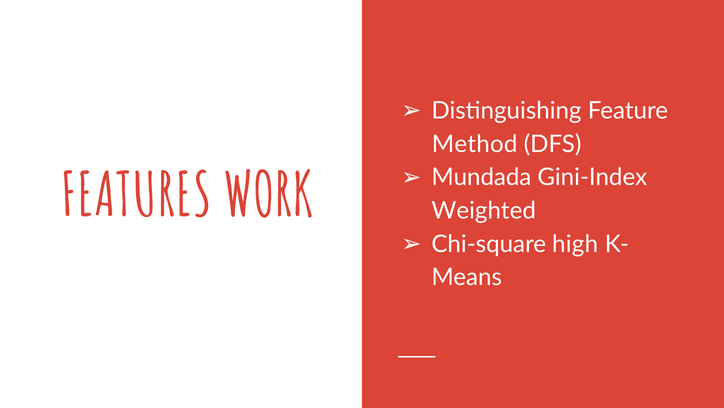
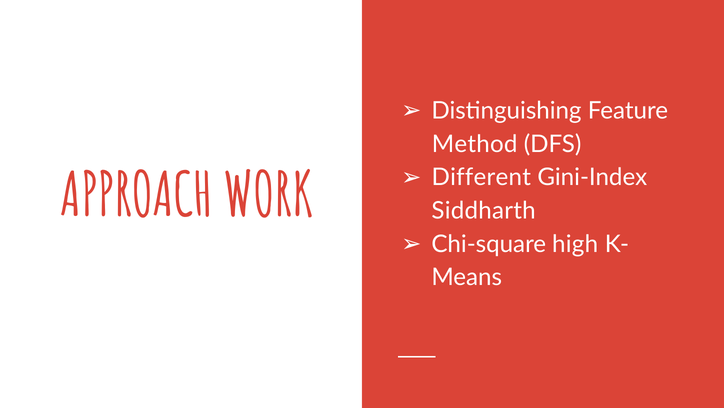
Mundada: Mundada -> Different (481, 177)
FEATURES: FEATURES -> APPROACH (137, 196)
Weighted: Weighted -> Siddharth (484, 210)
